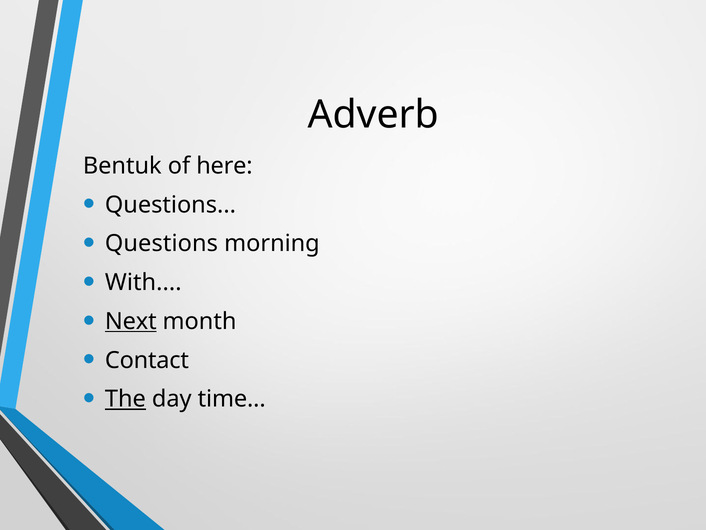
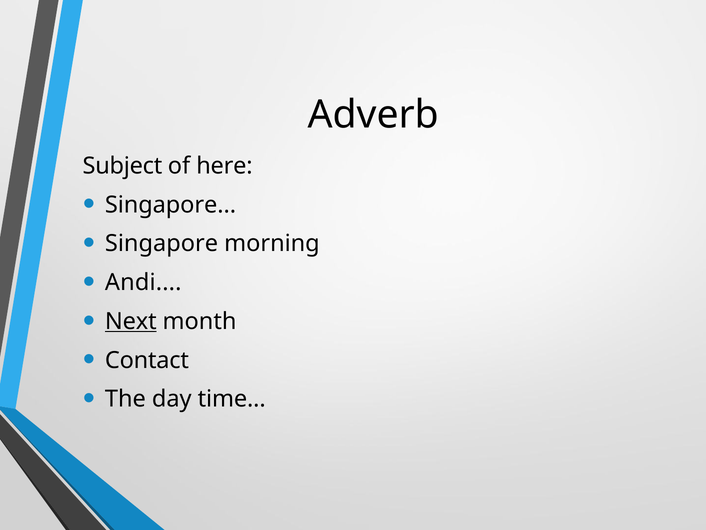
Bentuk: Bentuk -> Subject (122, 166)
Questions: Questions -> Singapore (171, 205)
Questions: Questions -> Singapore (162, 243)
With: With -> Andi (143, 282)
The underline: present -> none (125, 399)
